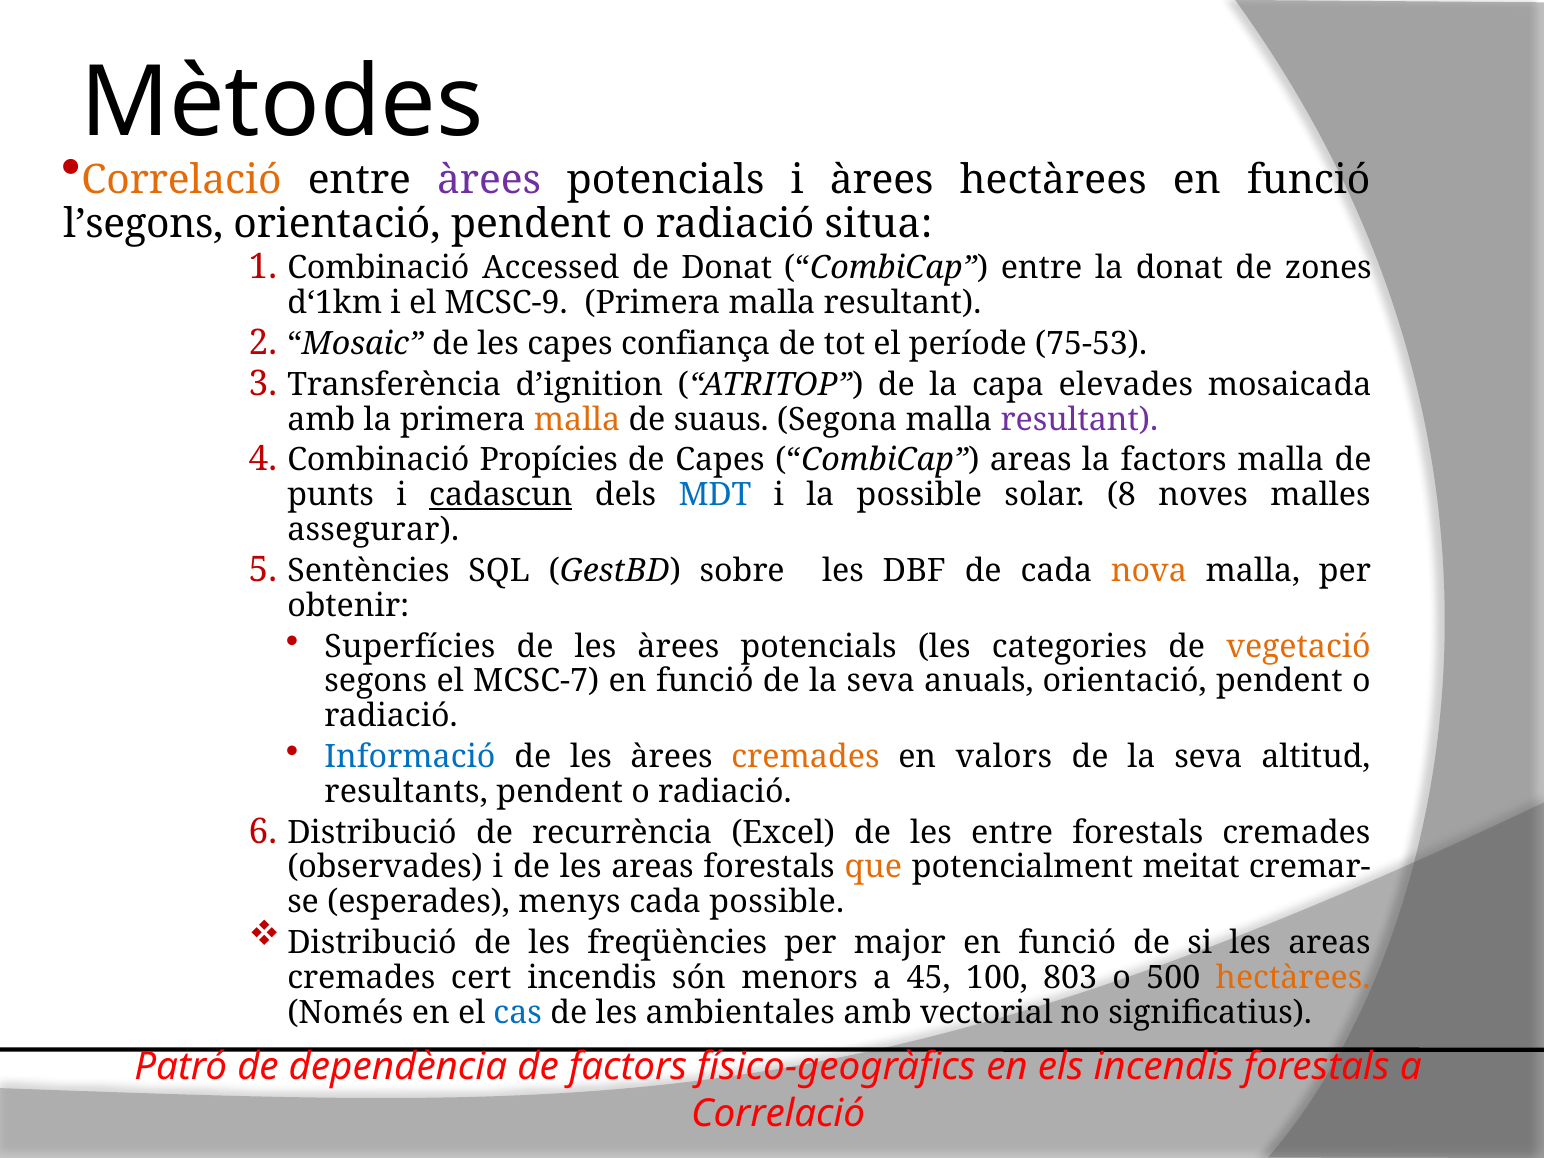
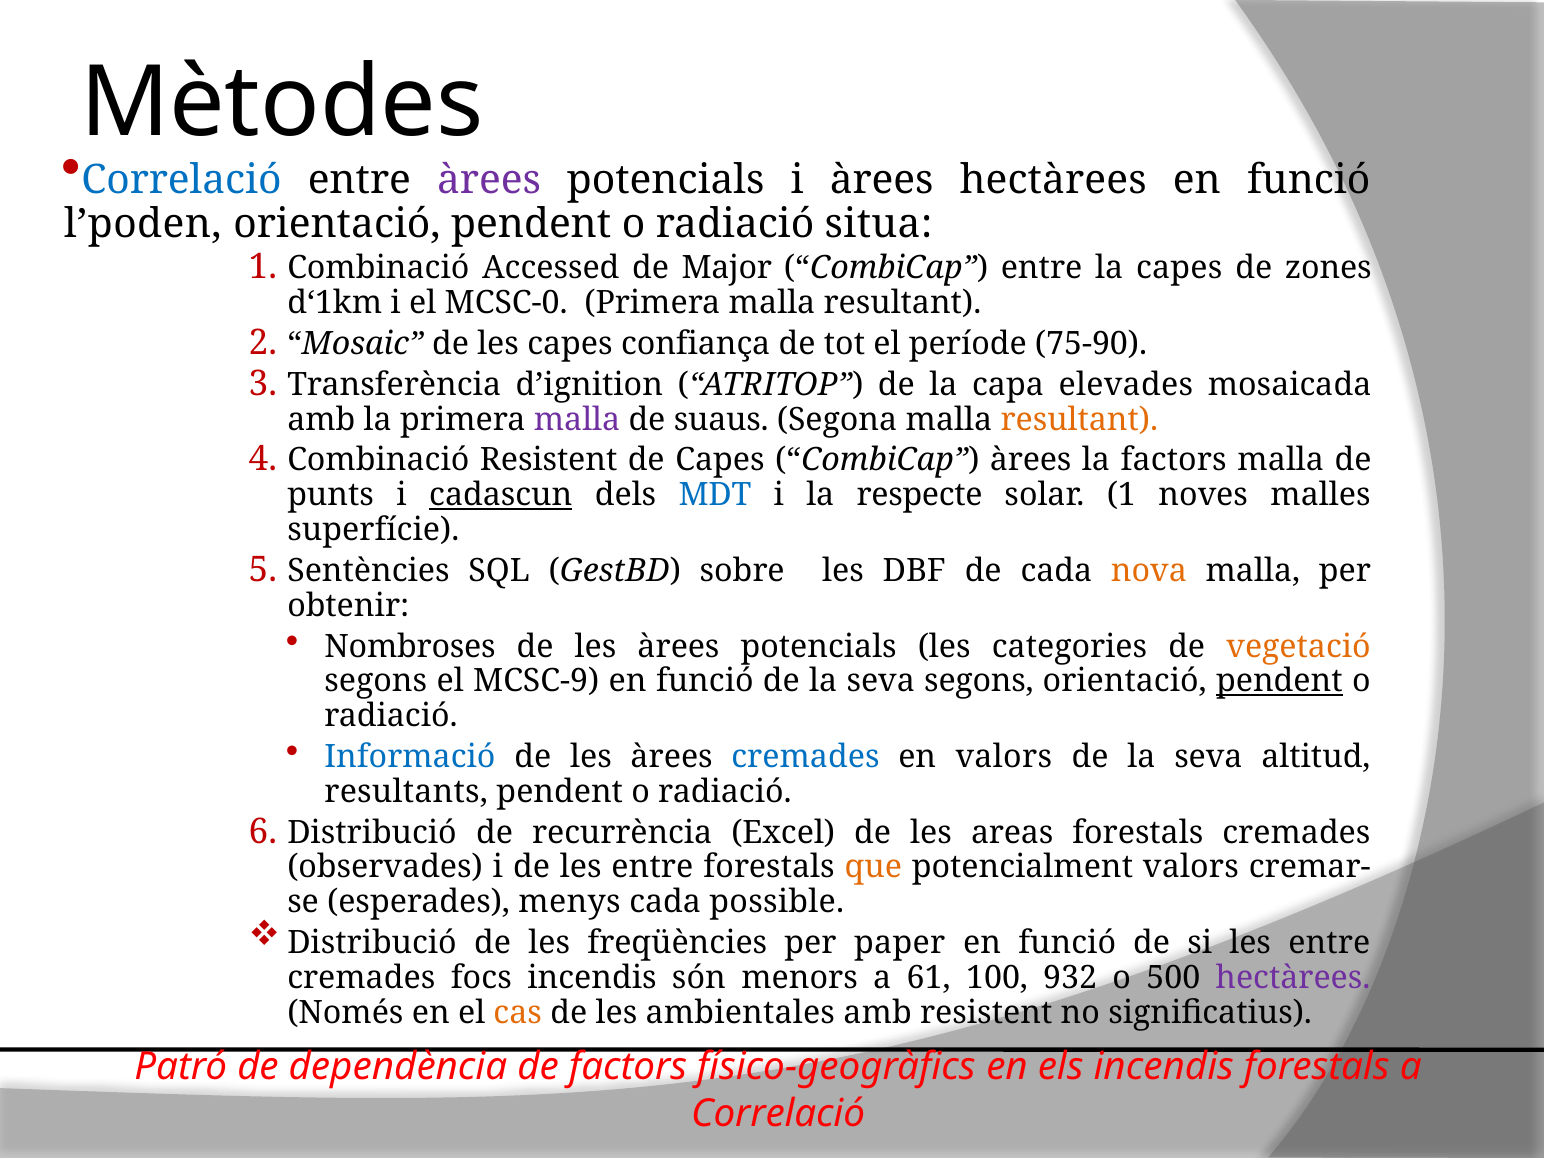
Correlació colour: orange -> blue (181, 180)
l’segons: l’segons -> l’poden (143, 224)
de Donat: Donat -> Major (727, 268)
la donat: donat -> capes (1179, 268)
MCSC-9: MCSC-9 -> MCSC-0 (506, 303)
75-53: 75-53 -> 75-90 (1091, 344)
malla colour: orange -> purple (577, 419)
resultant colour: purple -> orange (1079, 419)
Combinació Propícies: Propícies -> Resistent (549, 460)
CombiCap areas: areas -> àrees (1031, 460)
la possible: possible -> respecte (920, 495)
solar 8: 8 -> 1 (1121, 495)
assegurar: assegurar -> superfície (373, 530)
Superfícies: Superfícies -> Nombroses (410, 646)
MCSC-7: MCSC-7 -> MCSC-9 (536, 681)
seva anuals: anuals -> segons (979, 681)
pendent underline: none -> present (1279, 681)
cremades colour: orange -> blue (805, 757)
les entre: entre -> areas (1012, 833)
de les areas: areas -> entre (652, 867)
potencialment meitat: meitat -> valors (1191, 867)
major: major -> paper (900, 943)
si les areas: areas -> entre (1329, 943)
cert: cert -> focs (481, 978)
45: 45 -> 61 (929, 978)
803: 803 -> 932 (1070, 978)
hectàrees colour: orange -> purple (1293, 978)
cas colour: blue -> orange (518, 1013)
amb vectorial: vectorial -> resistent (986, 1013)
